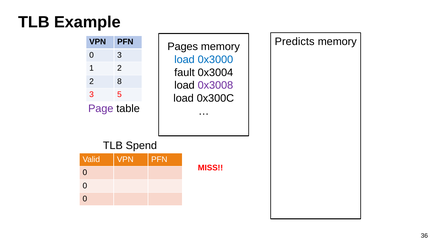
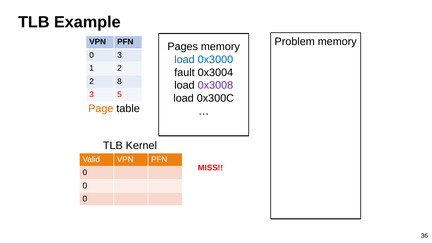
Predicts: Predicts -> Problem (295, 41)
Page colour: purple -> orange (101, 109)
Spend: Spend -> Kernel (141, 146)
